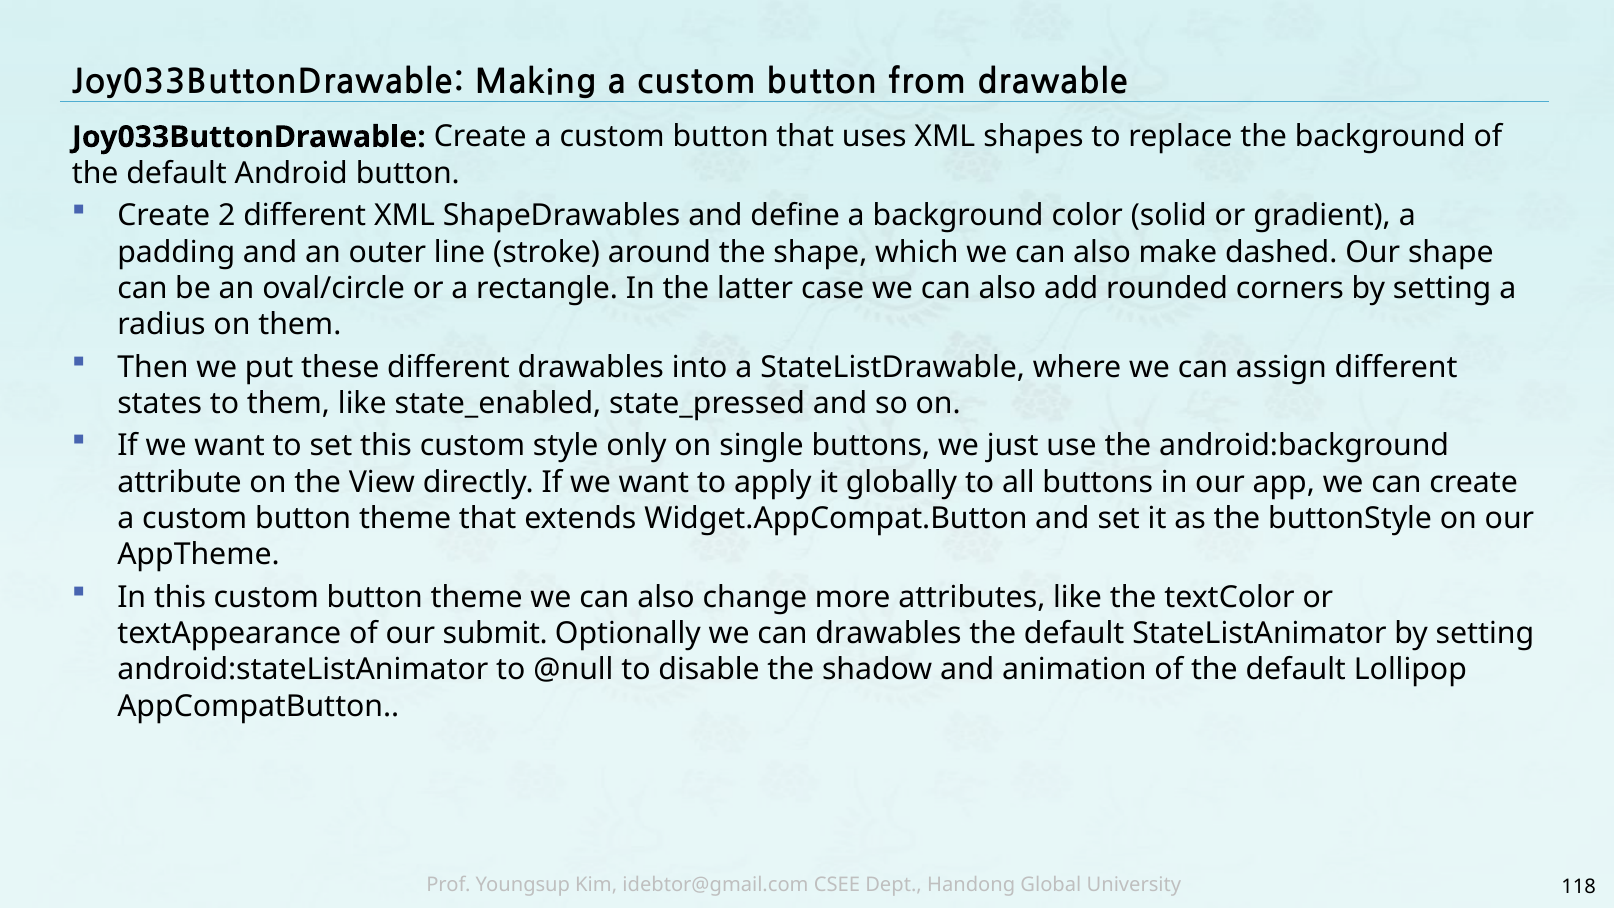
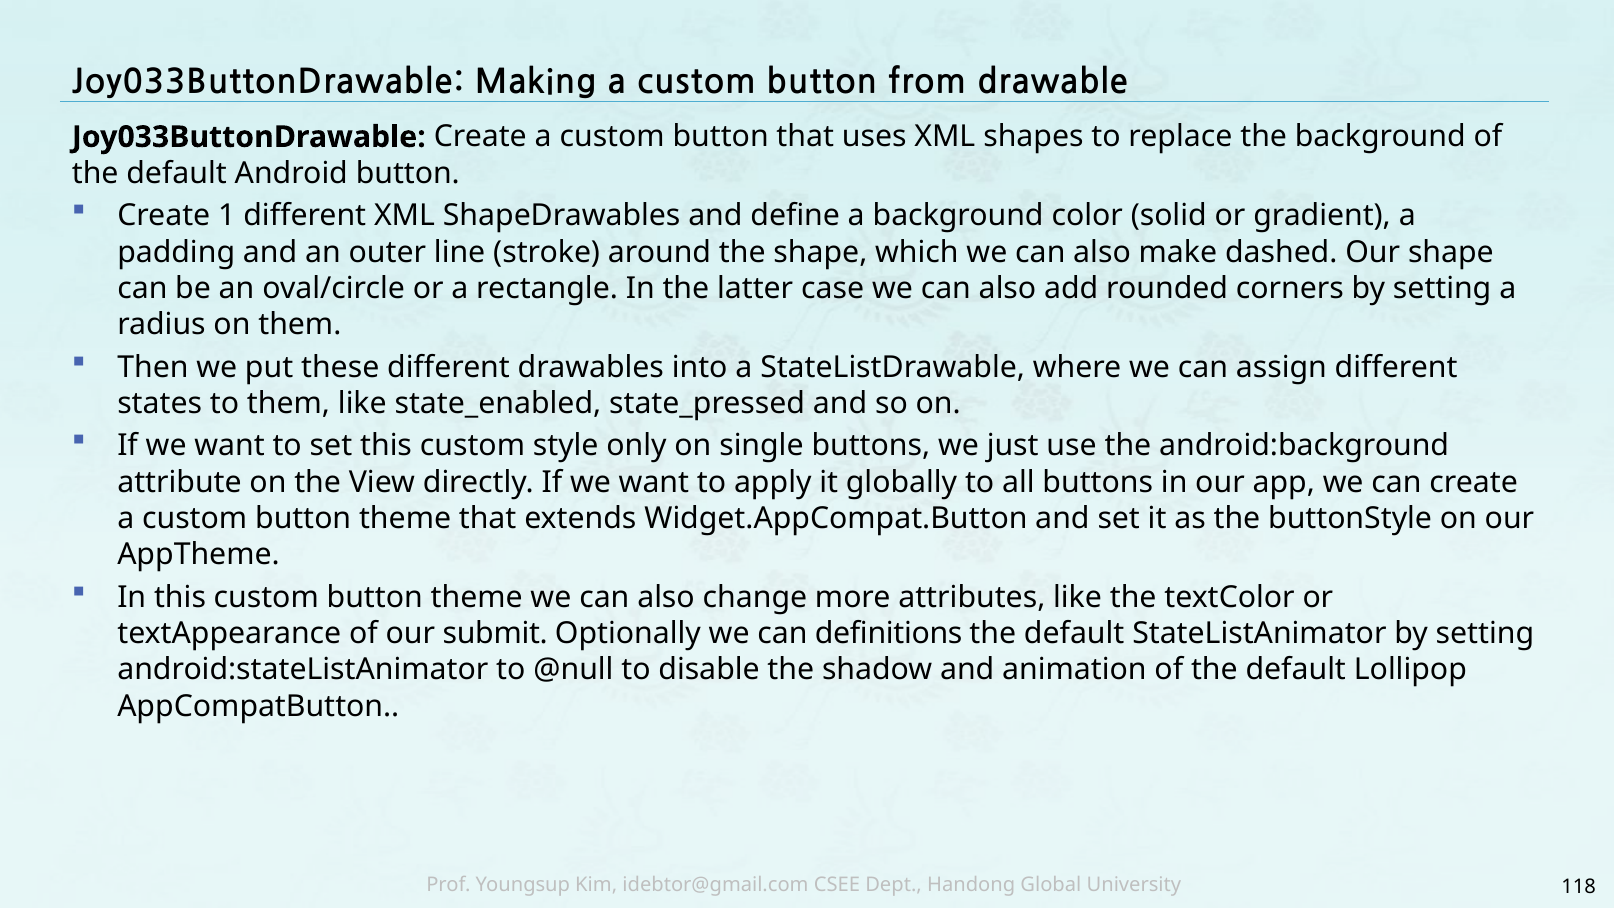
2: 2 -> 1 (227, 216)
can drawables: drawables -> definitions (889, 633)
